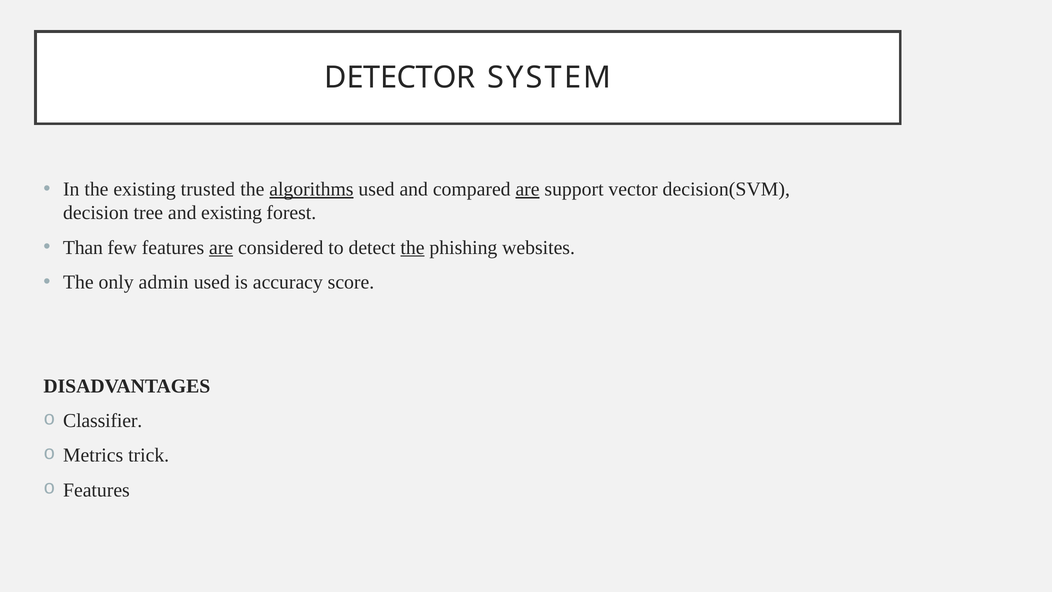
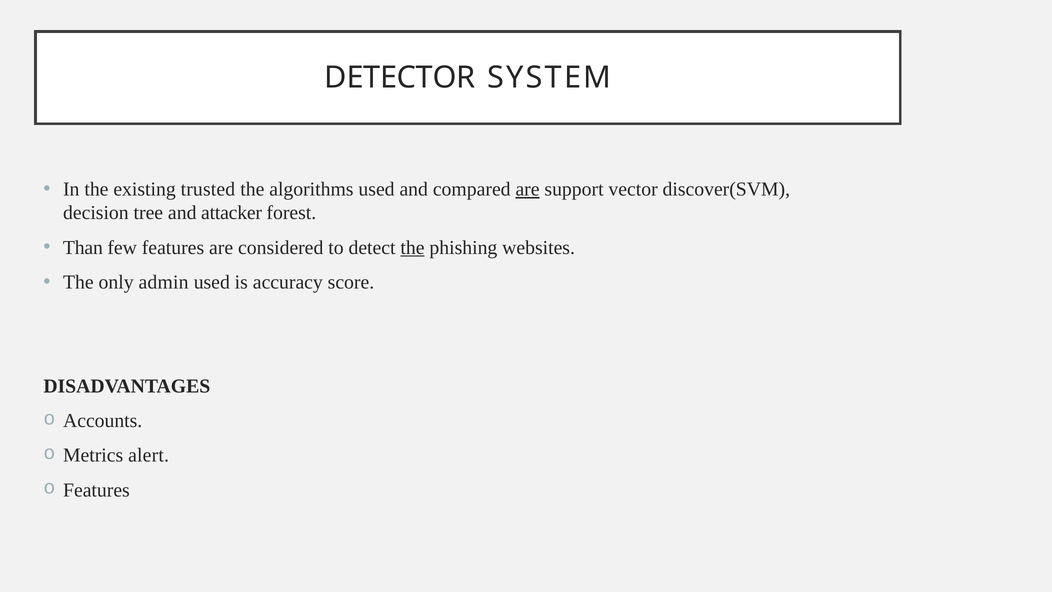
algorithms underline: present -> none (311, 189)
decision(SVM: decision(SVM -> discover(SVM (726, 189)
and existing: existing -> attacker (232, 213)
are underline: present -> none (221, 247)
Classifier: Classifier -> Accounts (103, 421)
trick: trick -> alert (149, 455)
